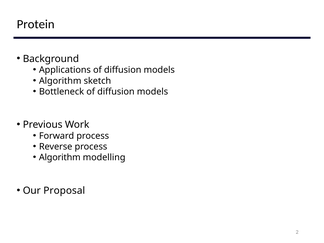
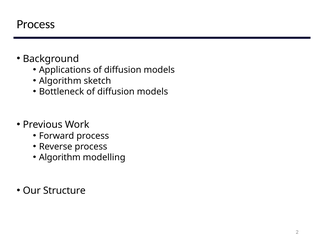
Protein: Protein -> Process (36, 24)
Proposal: Proposal -> Structure (64, 191)
